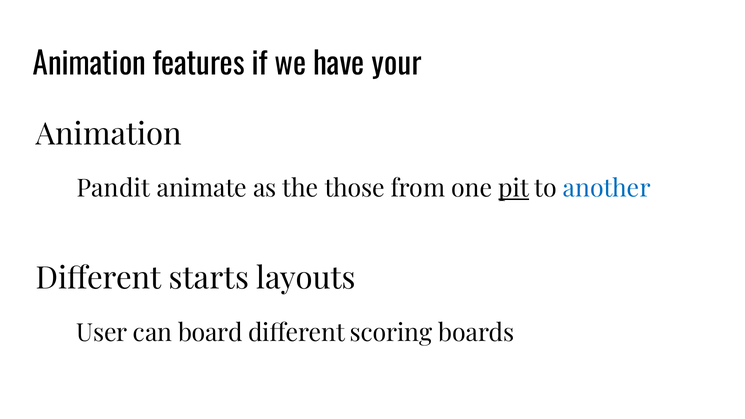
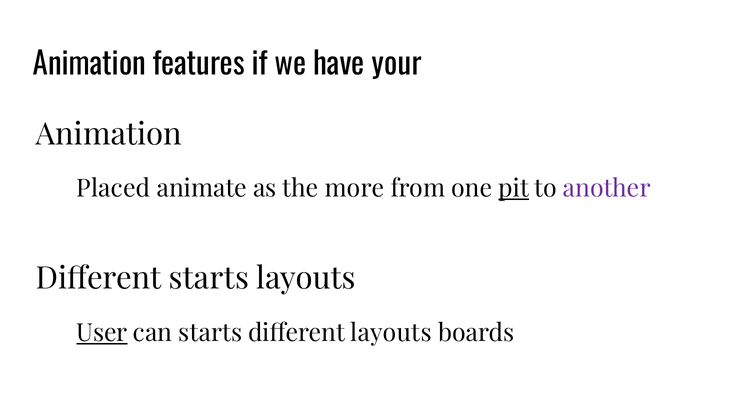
Pandit: Pandit -> Placed (113, 188)
those: those -> more (354, 188)
another colour: blue -> purple (607, 188)
User underline: none -> present (102, 333)
can board: board -> starts (210, 333)
different scoring: scoring -> layouts (391, 333)
